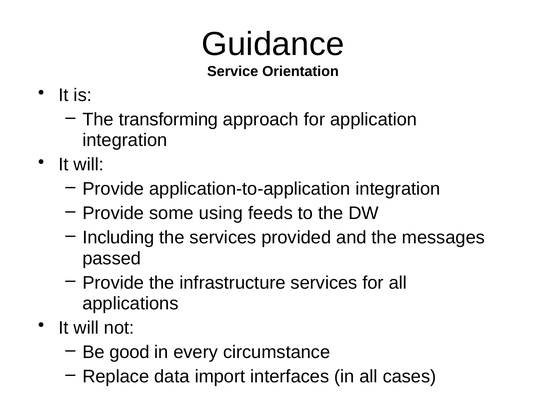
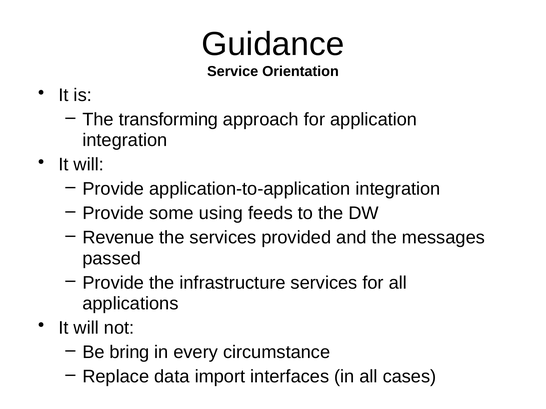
Including: Including -> Revenue (118, 238)
good: good -> bring (130, 353)
